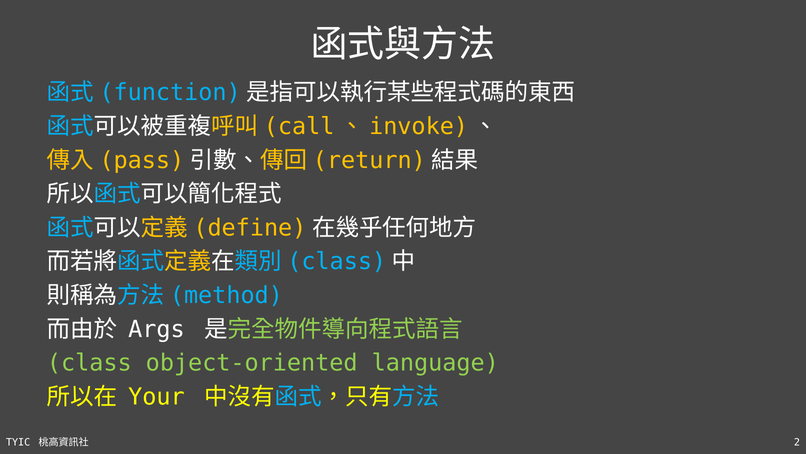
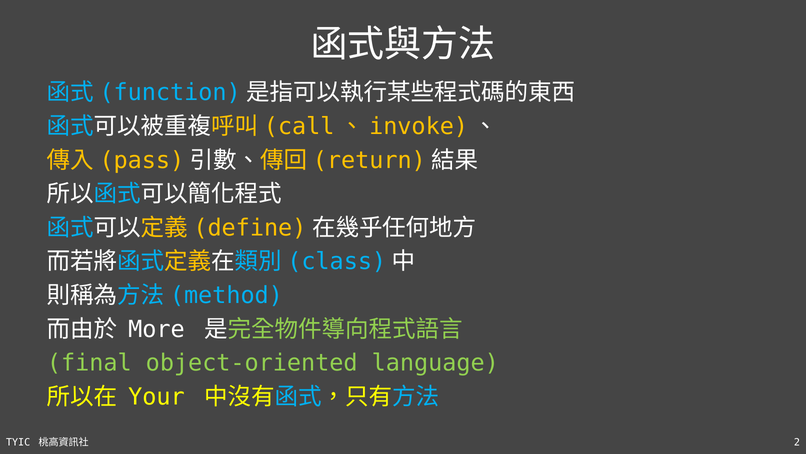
Args: Args -> More (156, 329)
class: class -> final (89, 363)
